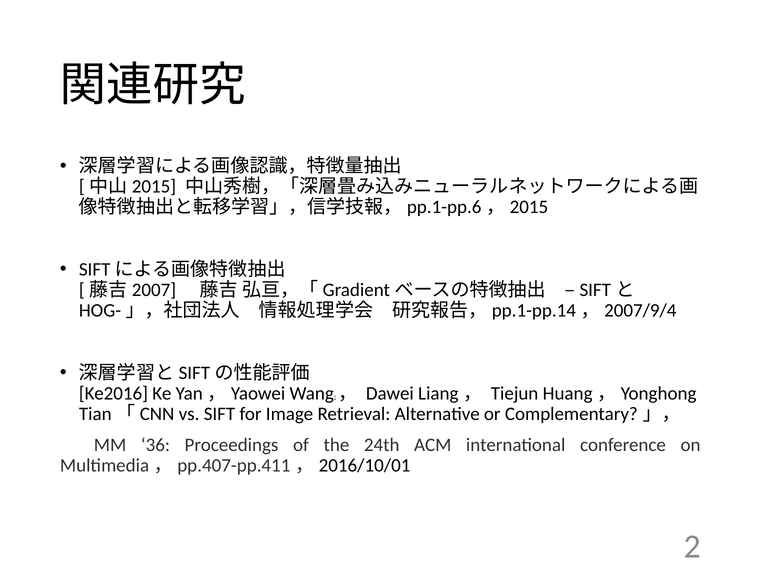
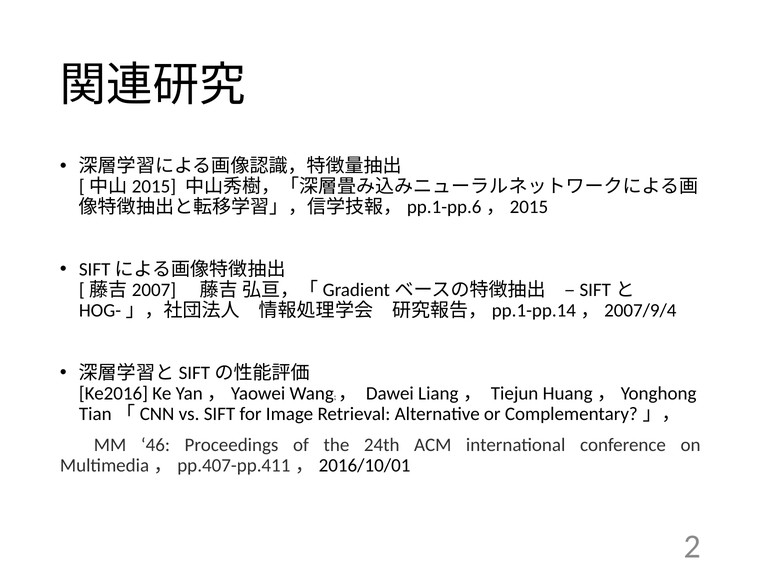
36: 36 -> 46 (155, 445)
